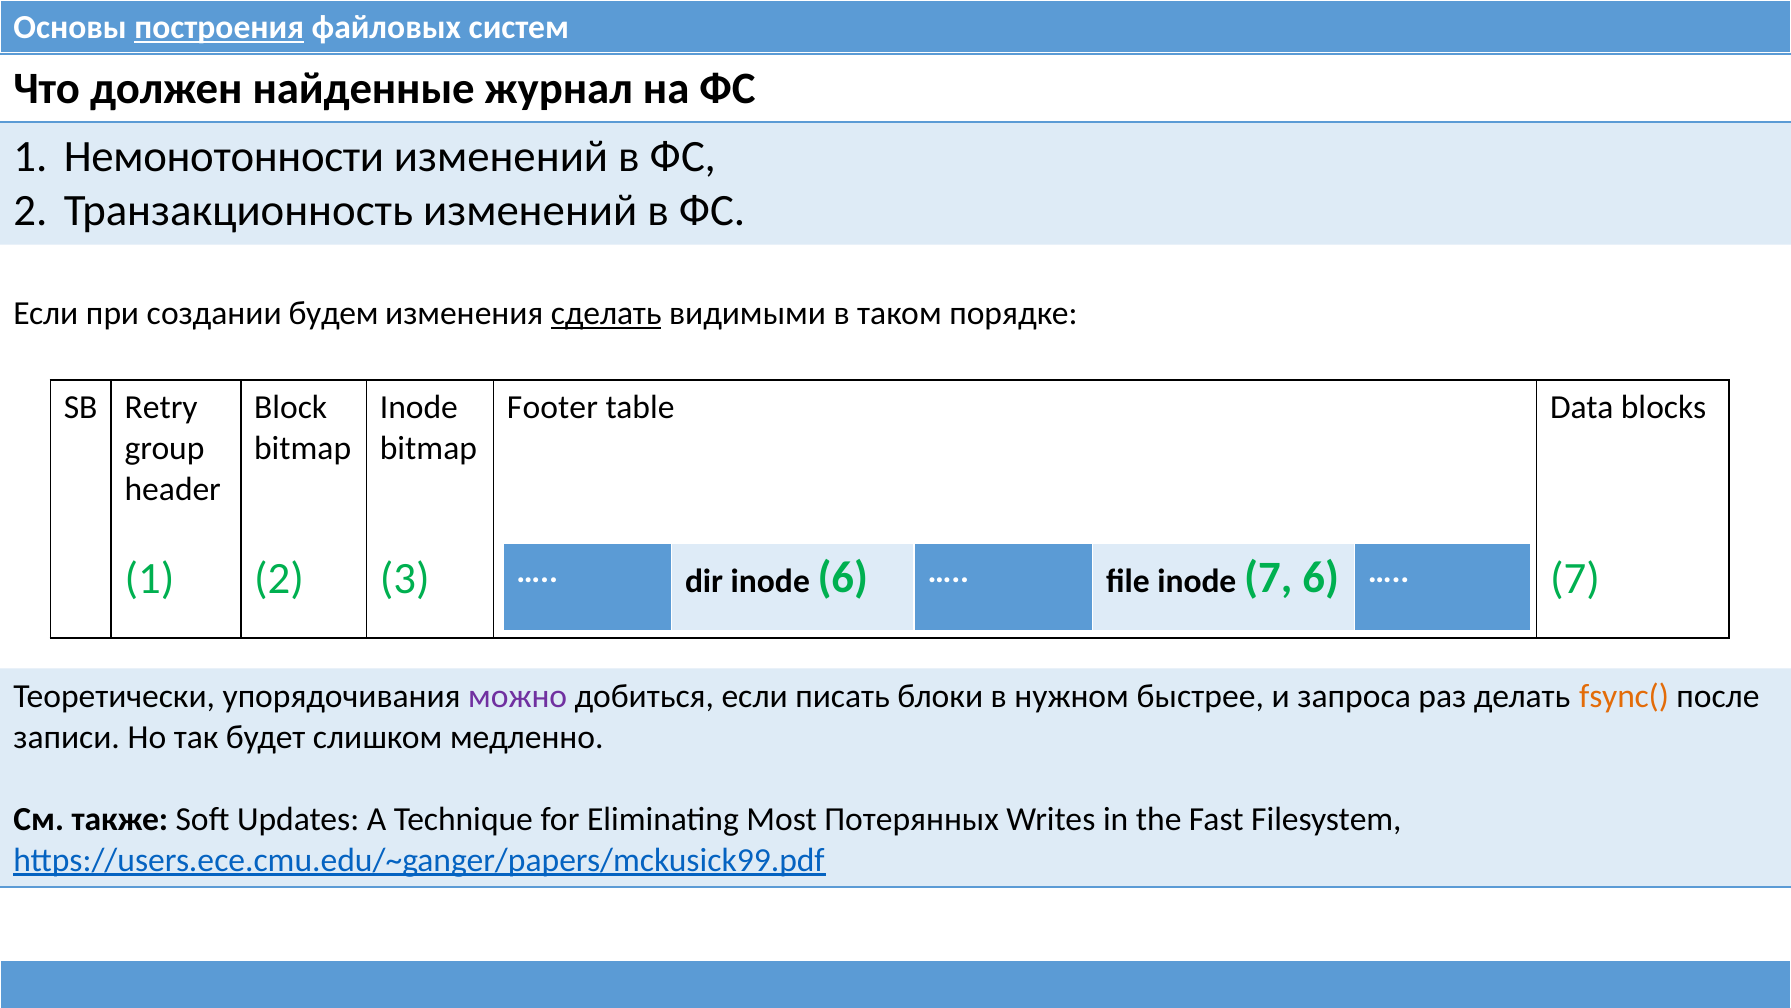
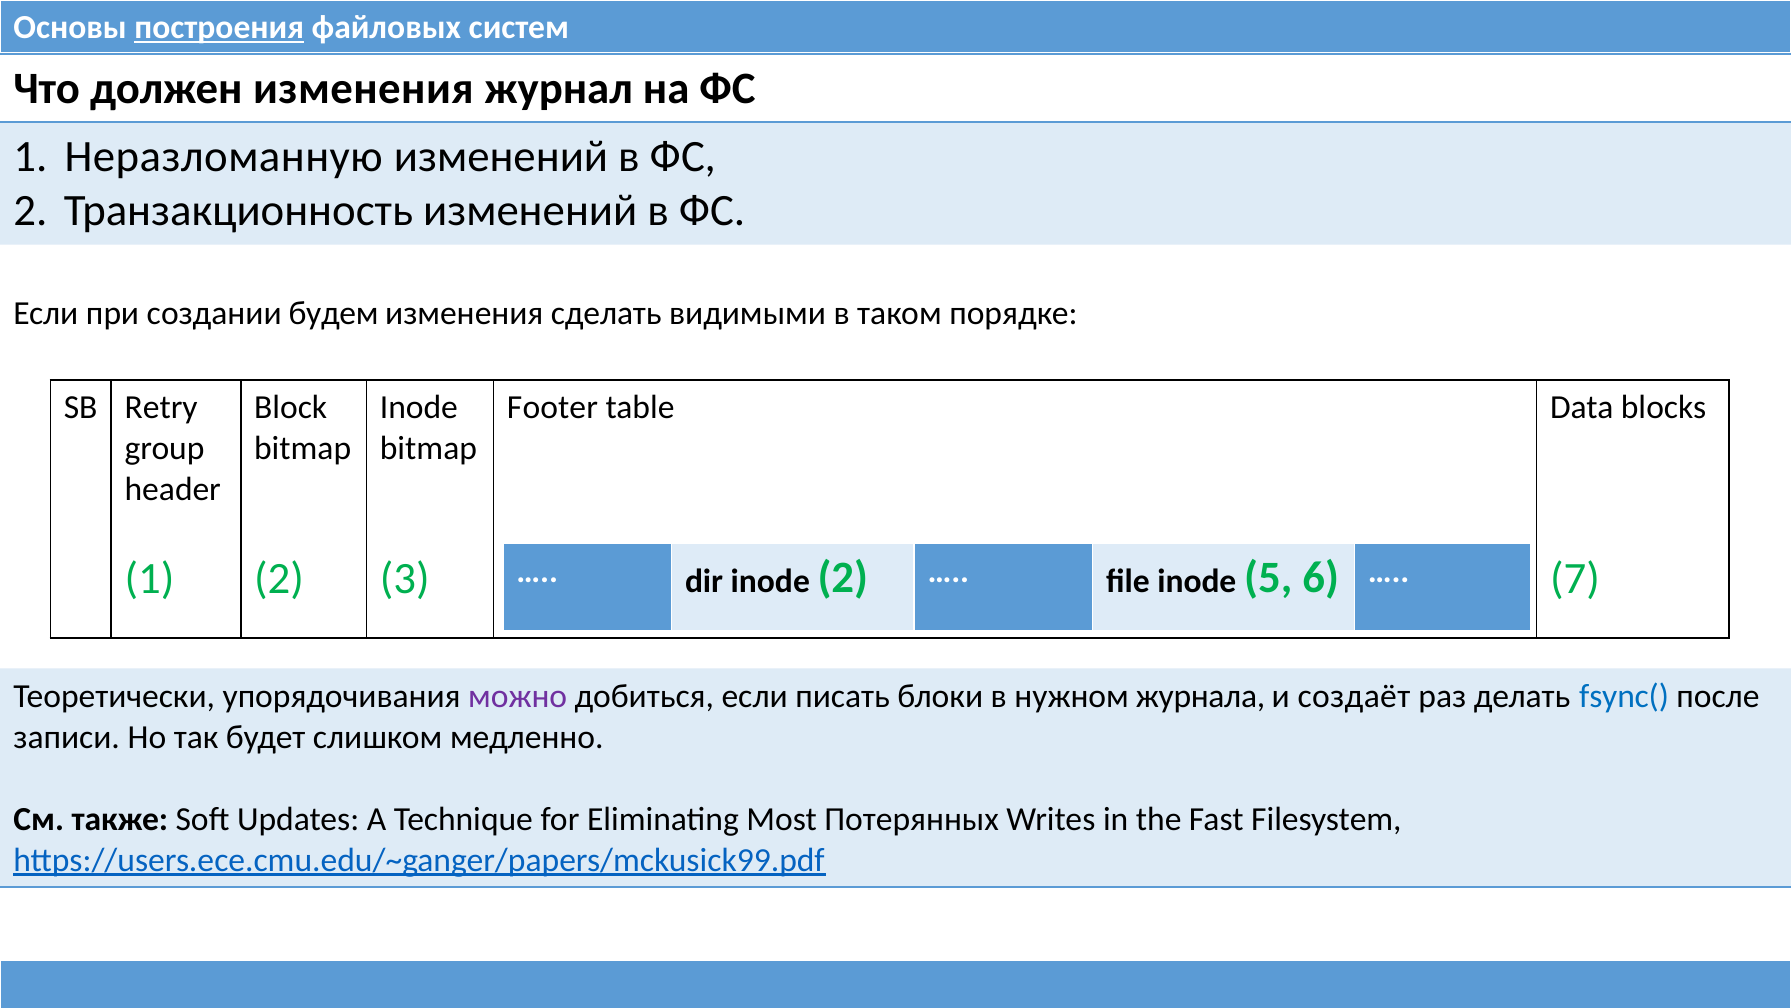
должен найденные: найденные -> изменения (363, 88)
Немонотонности: Немонотонности -> Неразломанную (224, 156)
сделать underline: present -> none (606, 313)
inode 6: 6 -> 2 (843, 578)
inode 7: 7 -> 5 (1268, 578)
быстрее: быстрее -> журнала (1201, 696)
запроса: запроса -> создаёт (1354, 696)
fsync( colour: orange -> blue (1624, 696)
